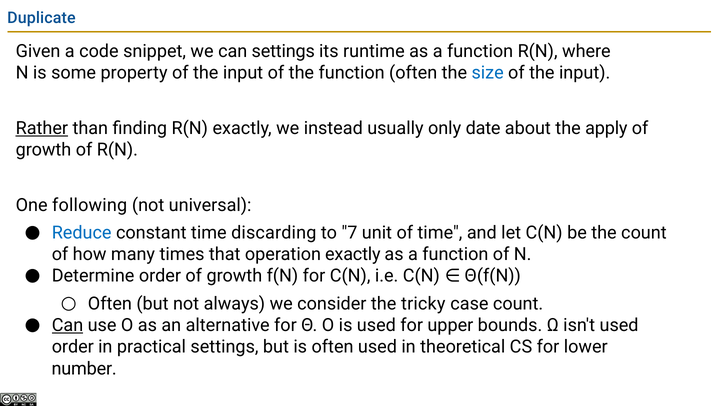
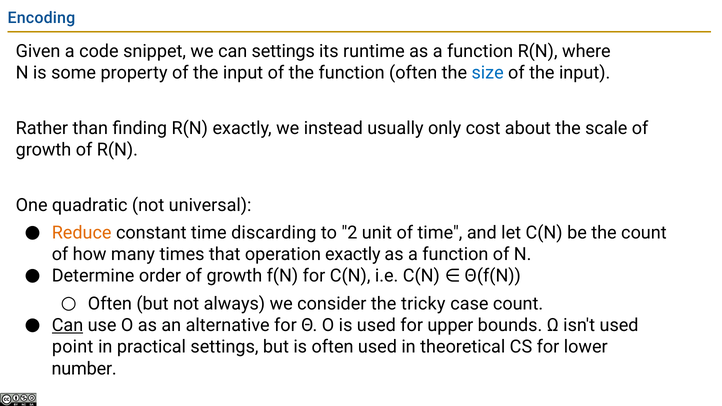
Duplicate: Duplicate -> Encoding (41, 18)
Rather underline: present -> none (42, 128)
date: date -> cost (483, 128)
apply: apply -> scale (606, 128)
following: following -> quadratic (90, 205)
Reduce colour: blue -> orange (82, 233)
7: 7 -> 2 (349, 233)
order: order -> point (73, 347)
